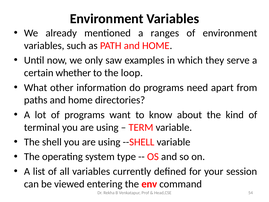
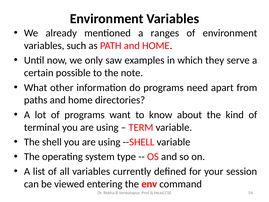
whether: whether -> possible (73, 73)
loop: loop -> note (132, 73)
